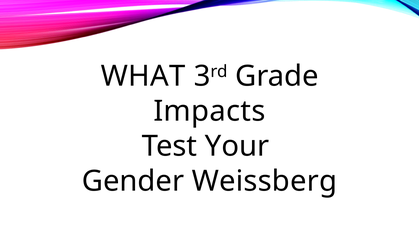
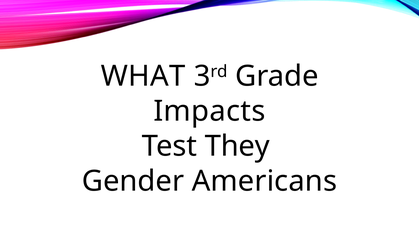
Your: Your -> They (237, 147)
Weissberg: Weissberg -> Americans (264, 182)
